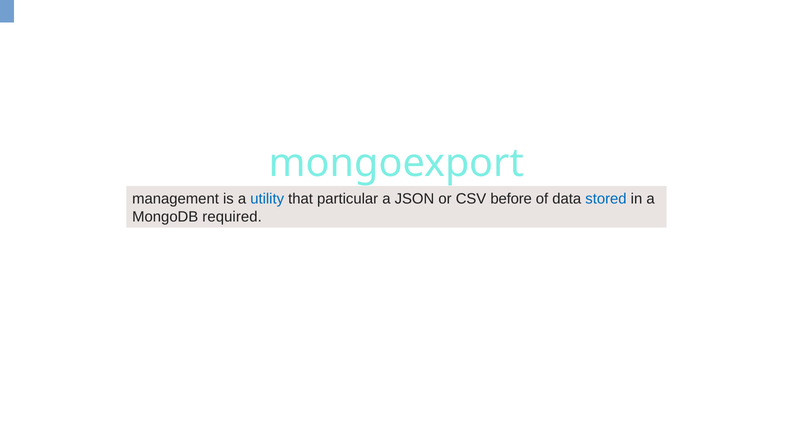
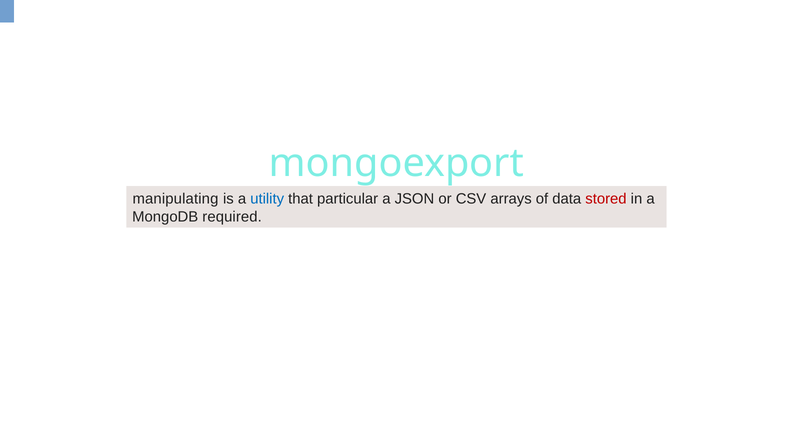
management: management -> manipulating (175, 199)
before: before -> arrays (511, 199)
stored colour: blue -> red (606, 199)
